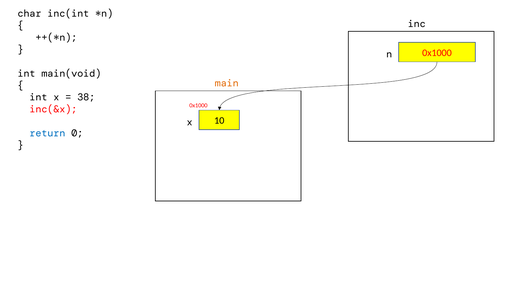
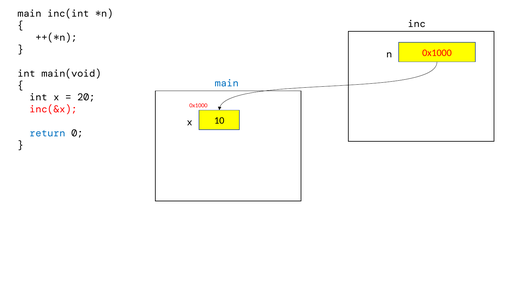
char: char -> main (29, 14)
main colour: orange -> blue (227, 83)
38: 38 -> 20 (86, 97)
